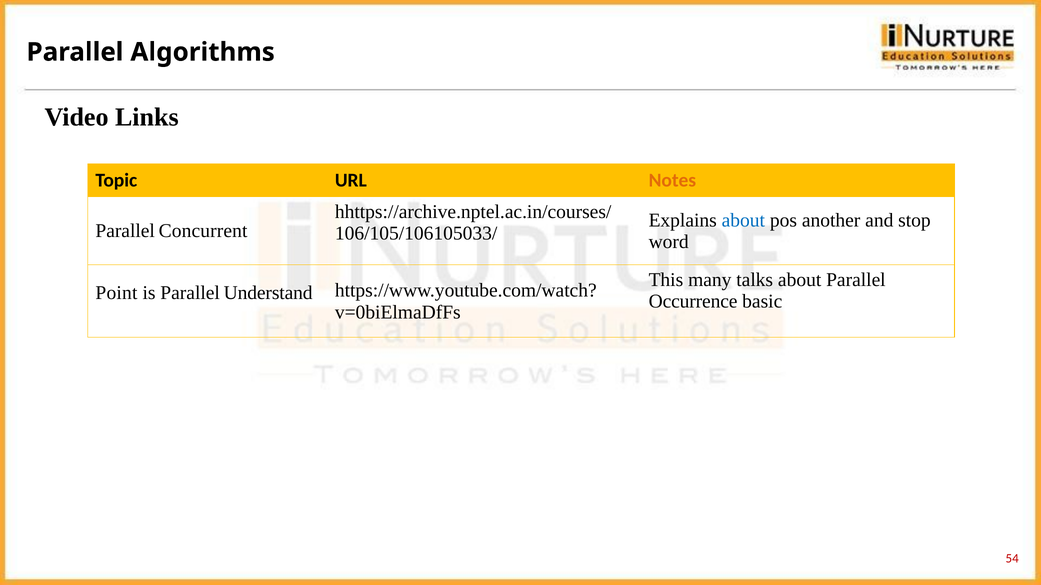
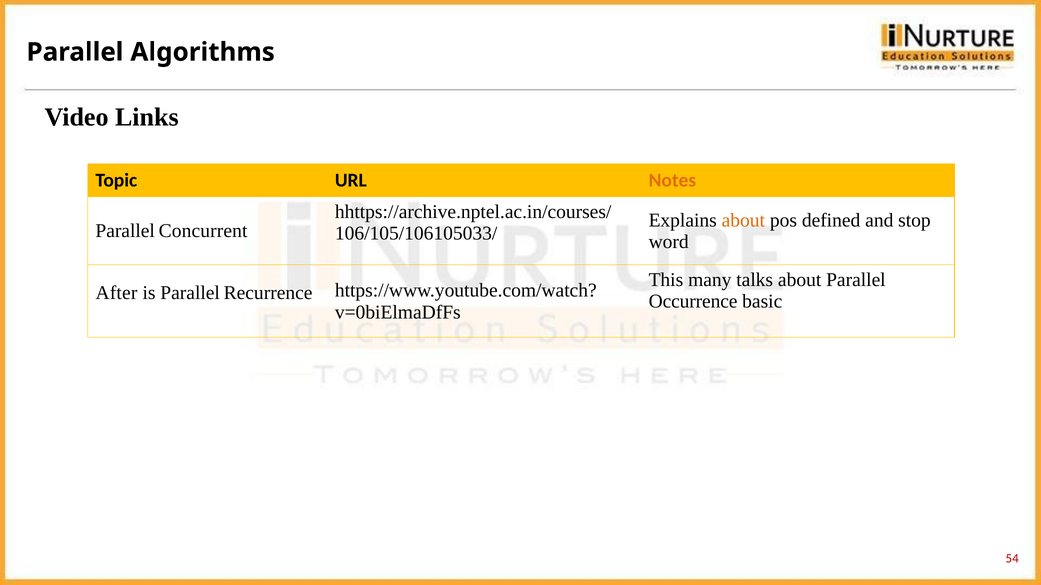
about colour: blue -> orange (743, 220)
another: another -> defined (831, 220)
Point: Point -> After (116, 293)
Understand: Understand -> Recurrence (268, 293)
